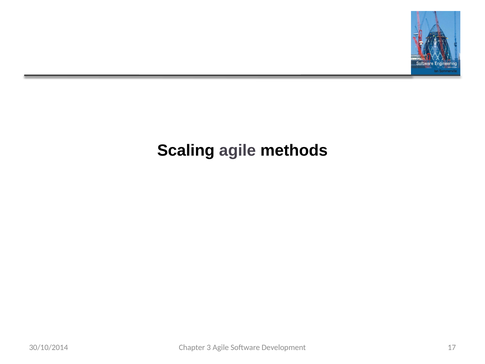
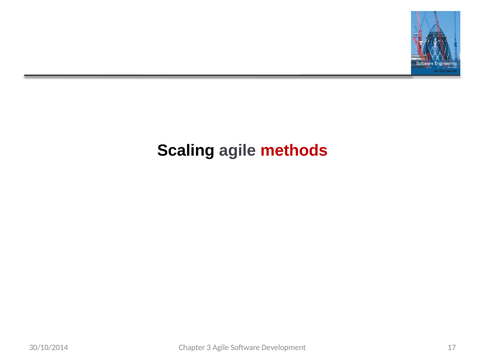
methods colour: black -> red (294, 150)
